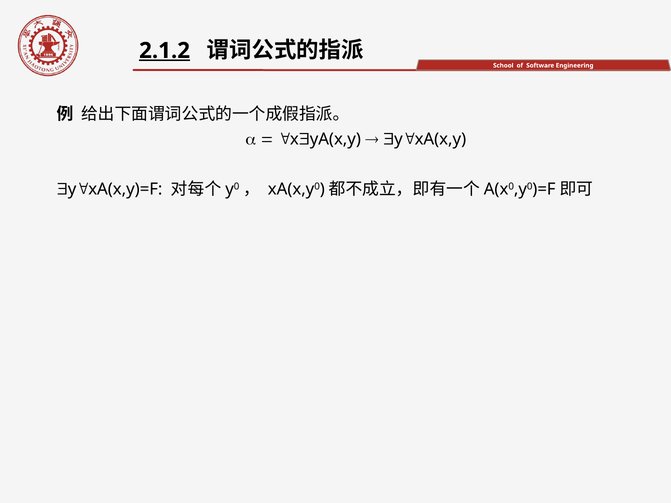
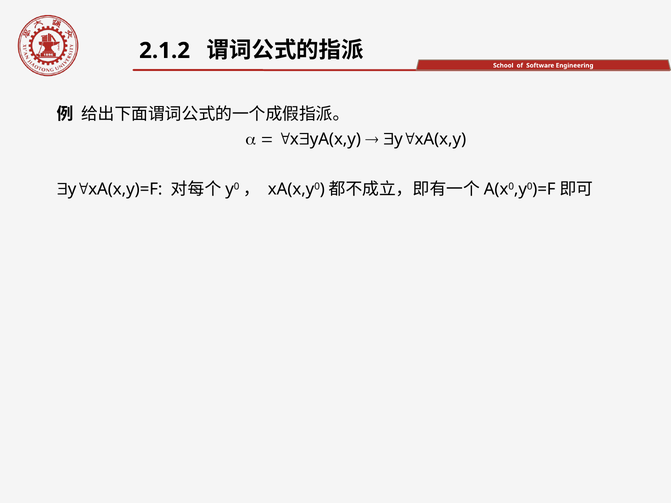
2.1.2 underline: present -> none (165, 51)
